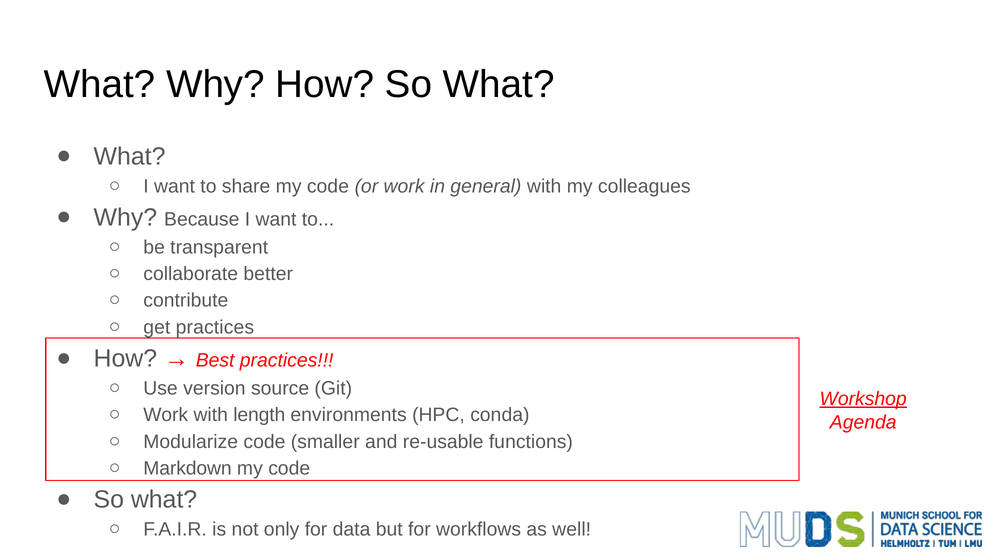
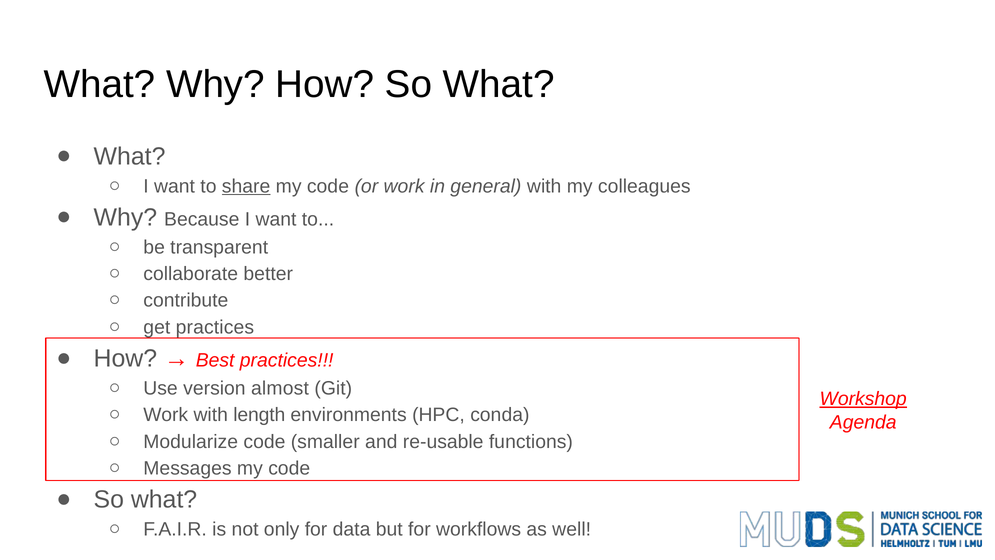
share underline: none -> present (246, 186)
source: source -> almost (280, 388)
Markdown: Markdown -> Messages (187, 468)
